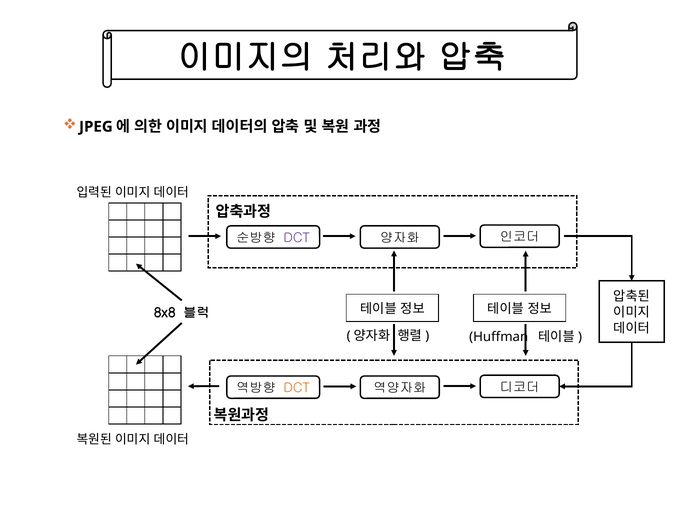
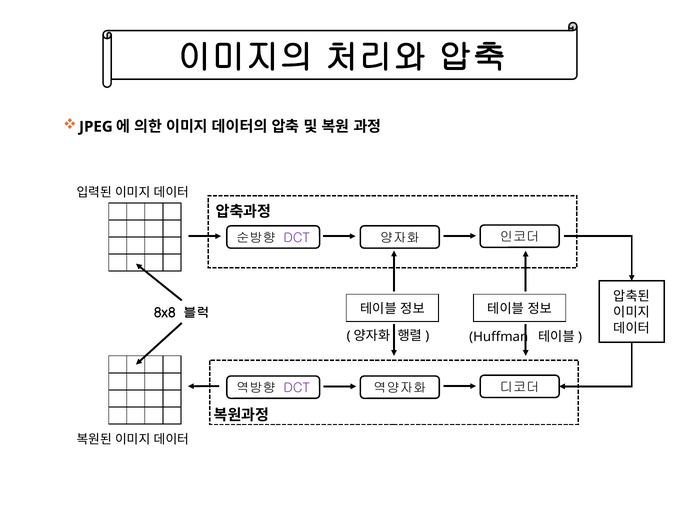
DCT colour: orange -> purple (297, 388)
